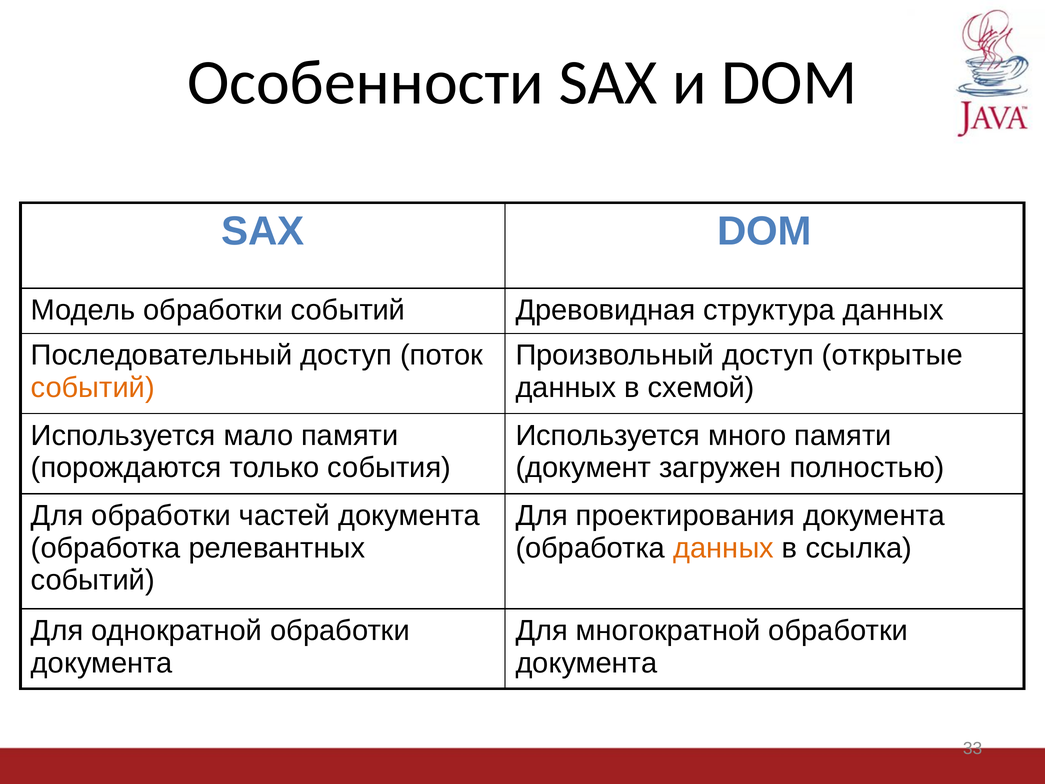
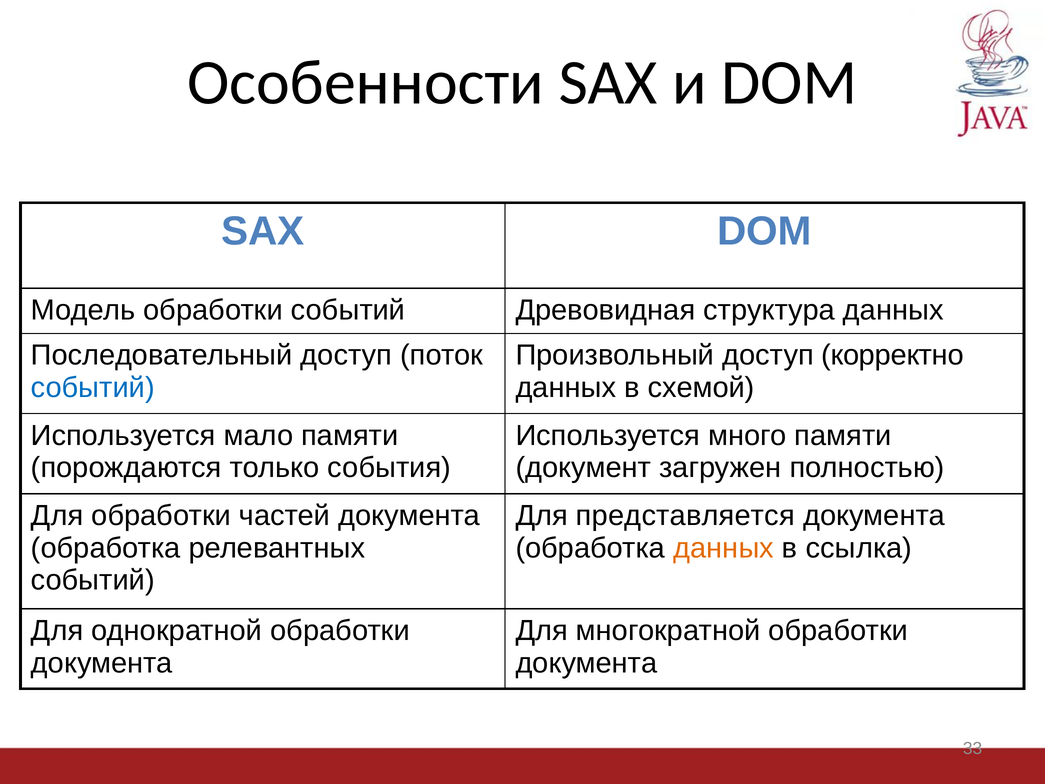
открытые: открытые -> корректно (893, 355)
событий colour: orange -> blue (93, 388)
проектирования: проектирования -> представляется (685, 515)
